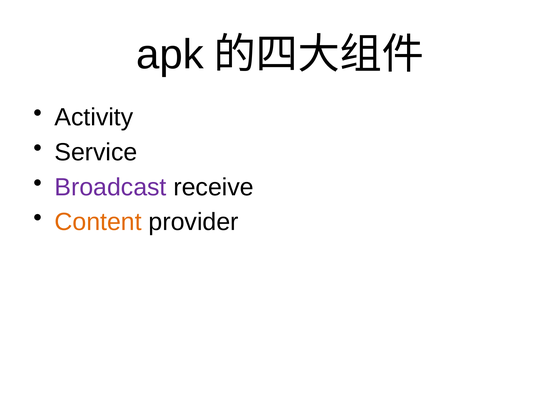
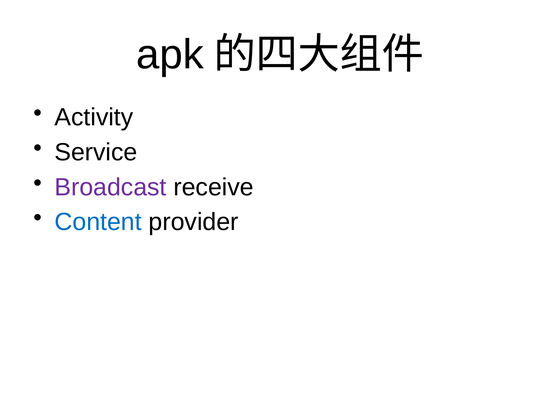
Content colour: orange -> blue (98, 222)
